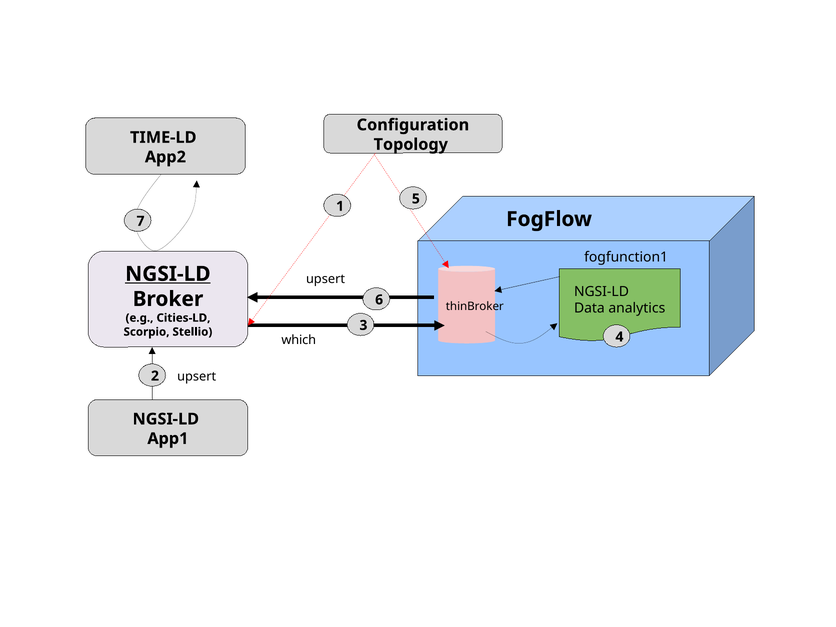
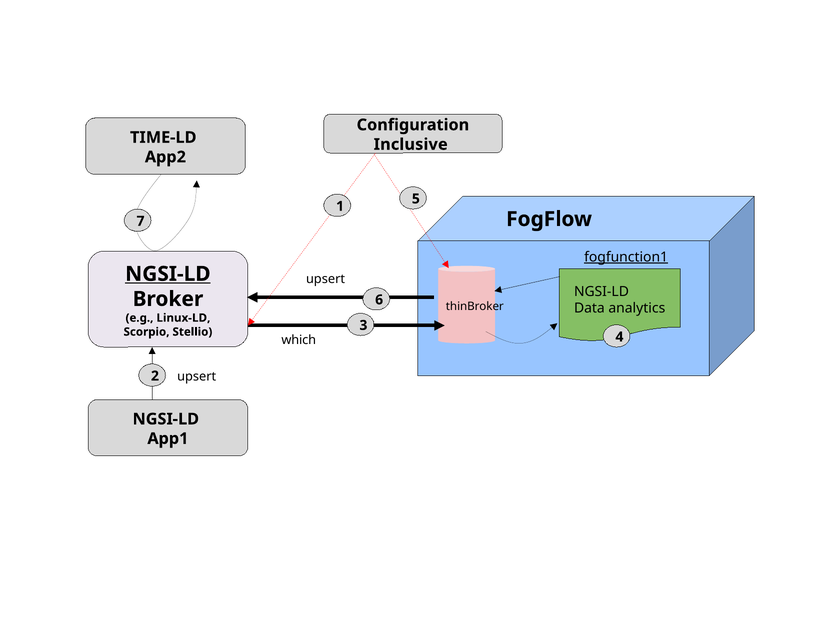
Topology: Topology -> Inclusive (411, 144)
fogfunction1 underline: none -> present (626, 257)
Cities-LD: Cities-LD -> Linux-LD (183, 318)
